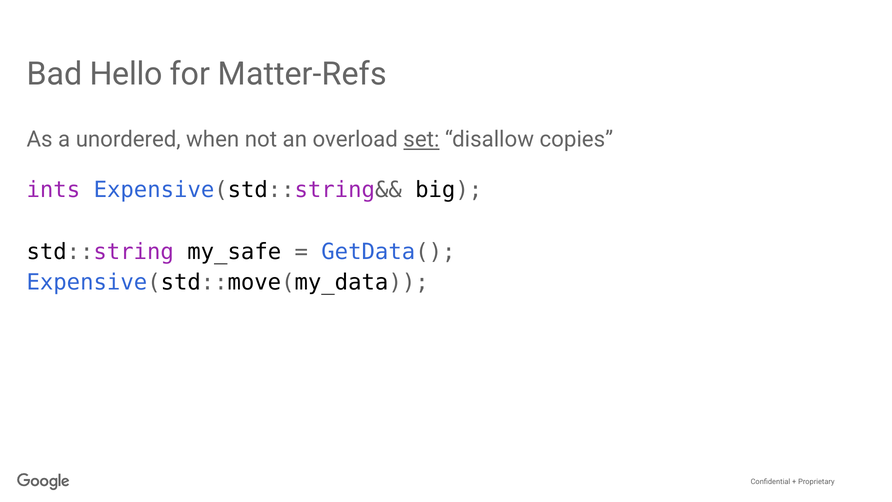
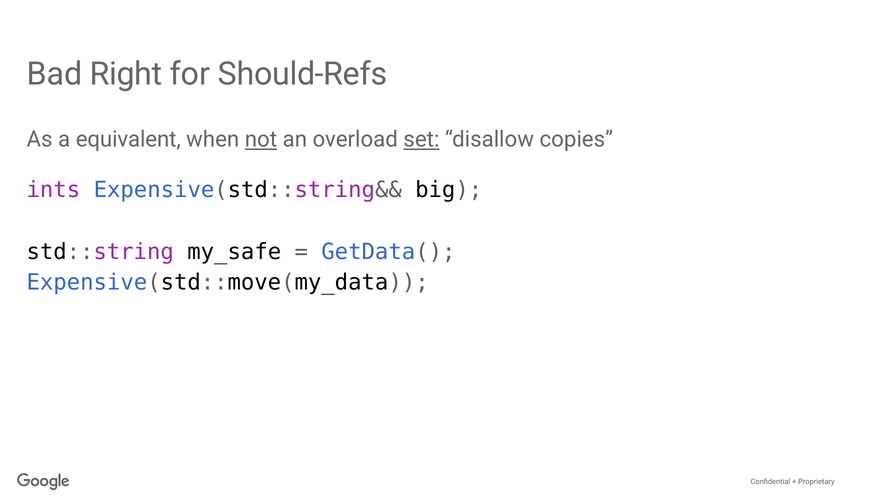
Hello: Hello -> Right (126, 74)
Matter-Refs: Matter-Refs -> Should-Refs (303, 74)
unordered: unordered -> equivalent (128, 139)
not underline: none -> present (261, 139)
